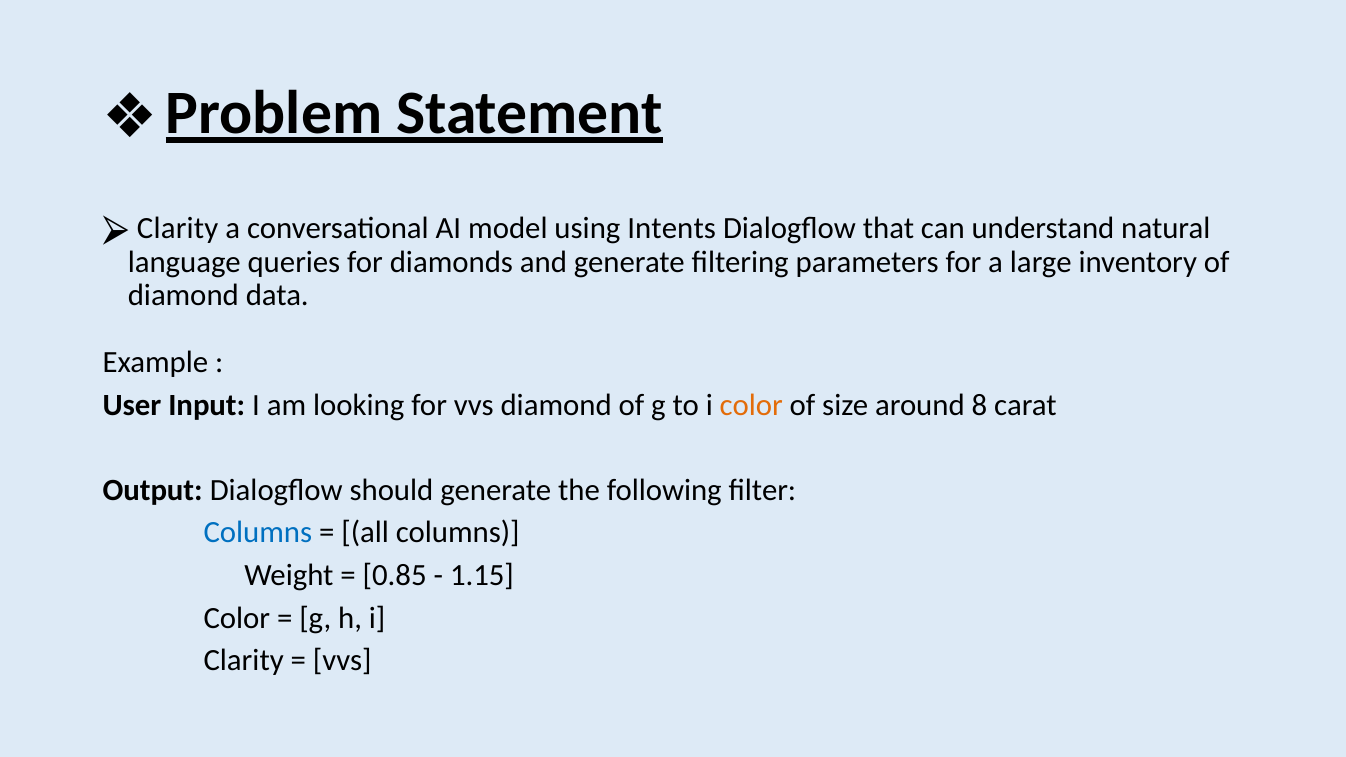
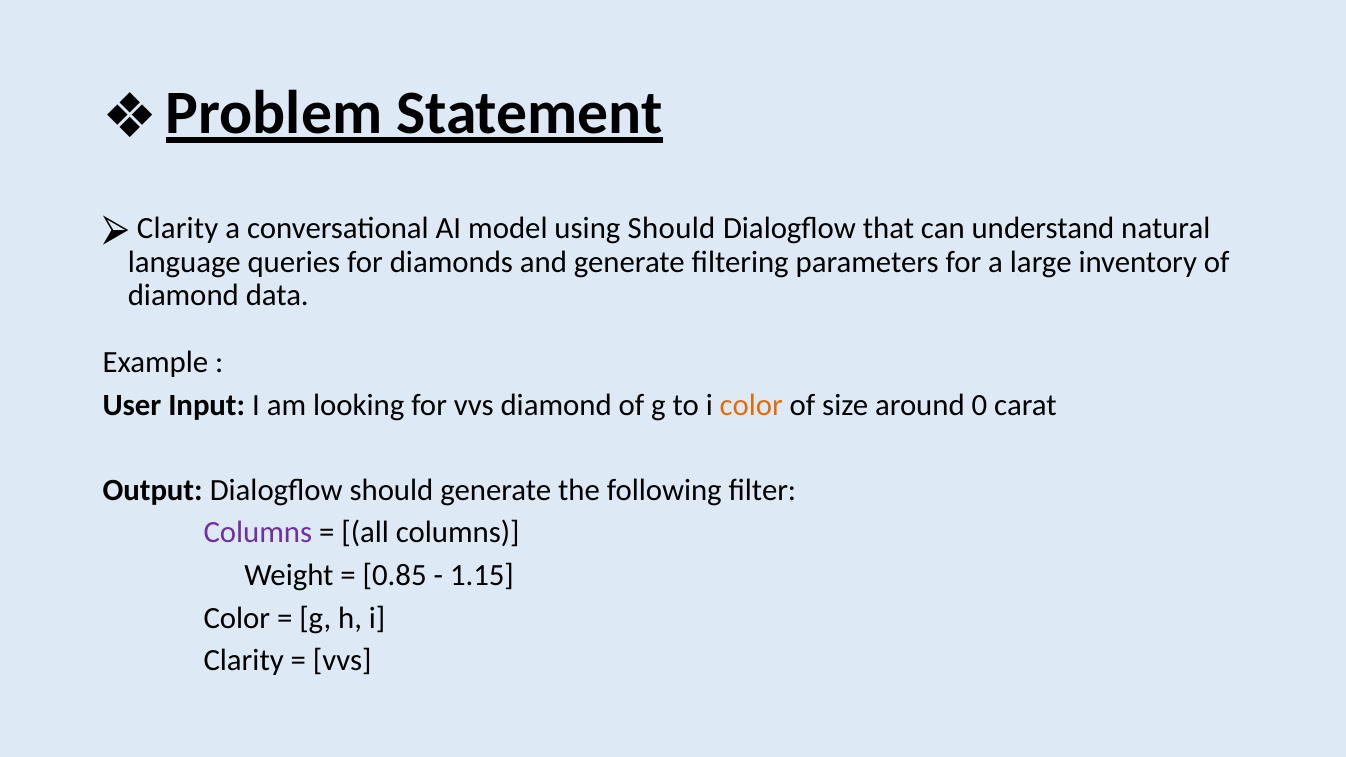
using Intents: Intents -> Should (672, 228)
8: 8 -> 0 (980, 405)
Columns colour: blue -> purple (258, 533)
